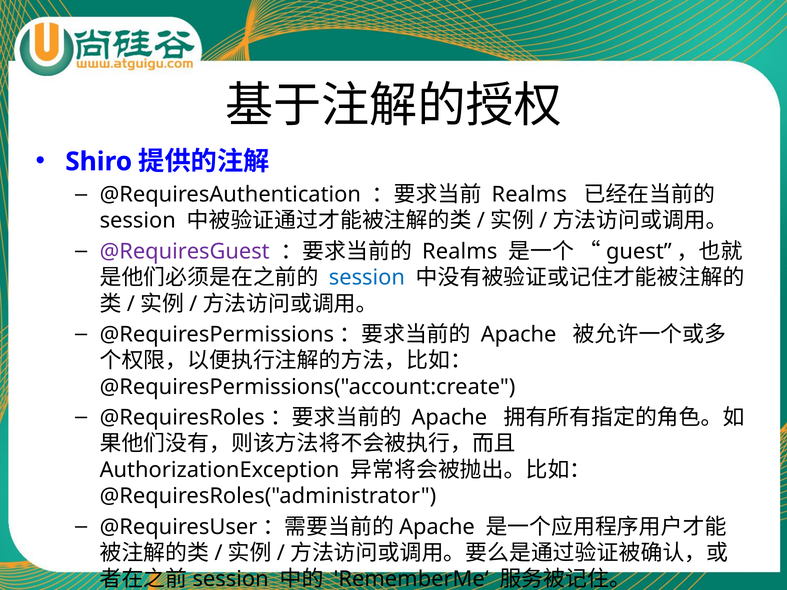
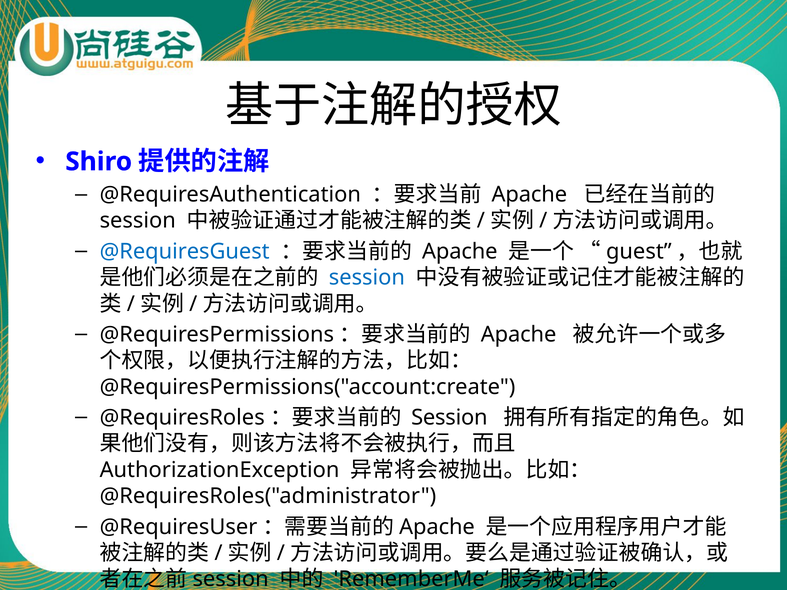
Realms: Realms -> Apache (529, 195)
@RequiresGuest colour: purple -> blue (185, 251)
Realms: Realms -> Apache (460, 251)
Apache: Apache -> Session (449, 418)
